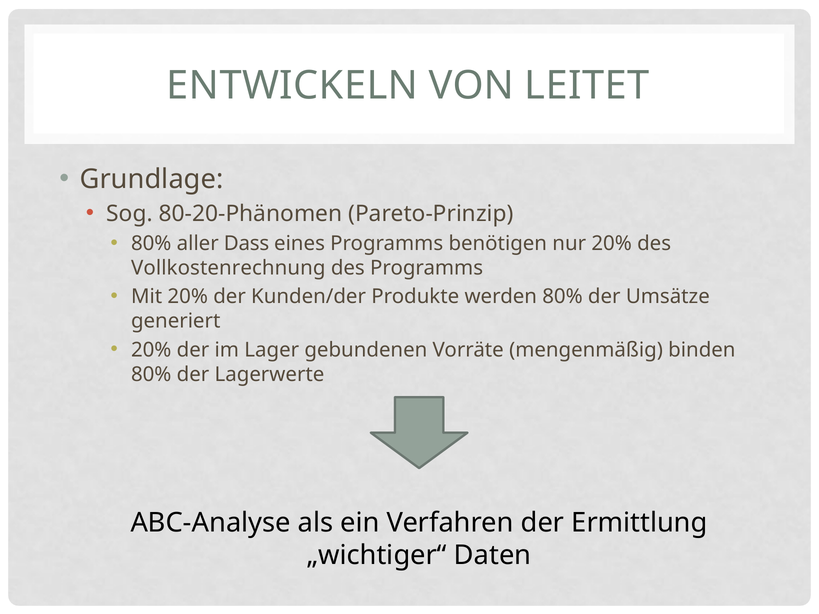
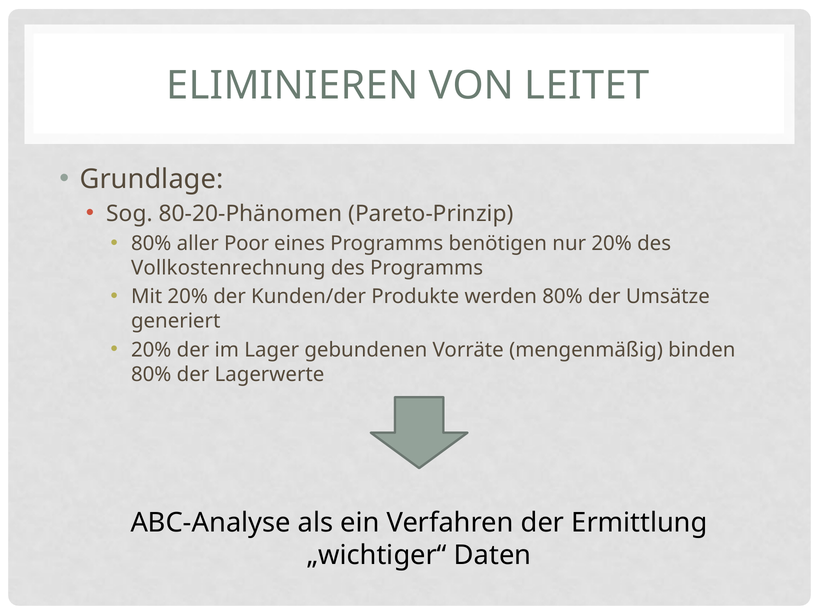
ENTWICKELN: ENTWICKELN -> ELIMINIEREN (292, 86)
Dass: Dass -> Poor (247, 243)
